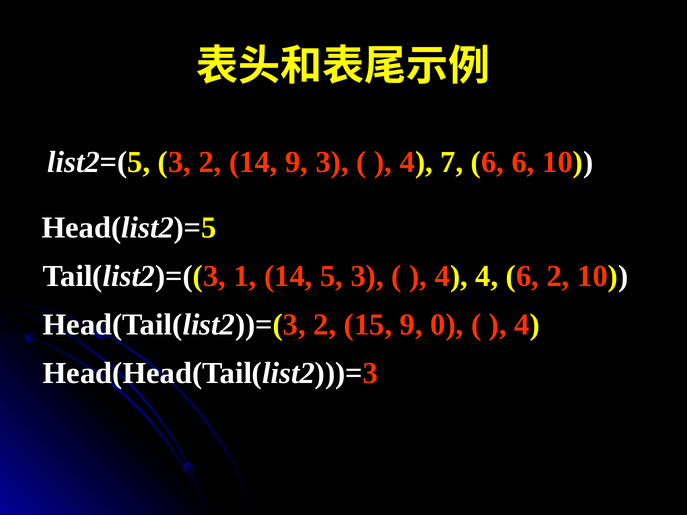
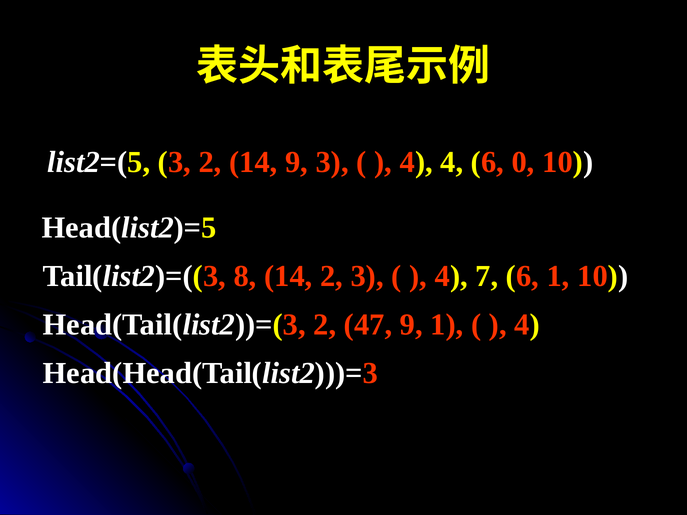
4 7: 7 -> 4 (452, 162)
6 6: 6 -> 0 (523, 162)
1: 1 -> 8 (245, 276)
14 5: 5 -> 2 (332, 276)
4 4: 4 -> 7 (487, 276)
6 2: 2 -> 1 (558, 276)
15: 15 -> 47 (368, 325)
9 0: 0 -> 1 (447, 325)
